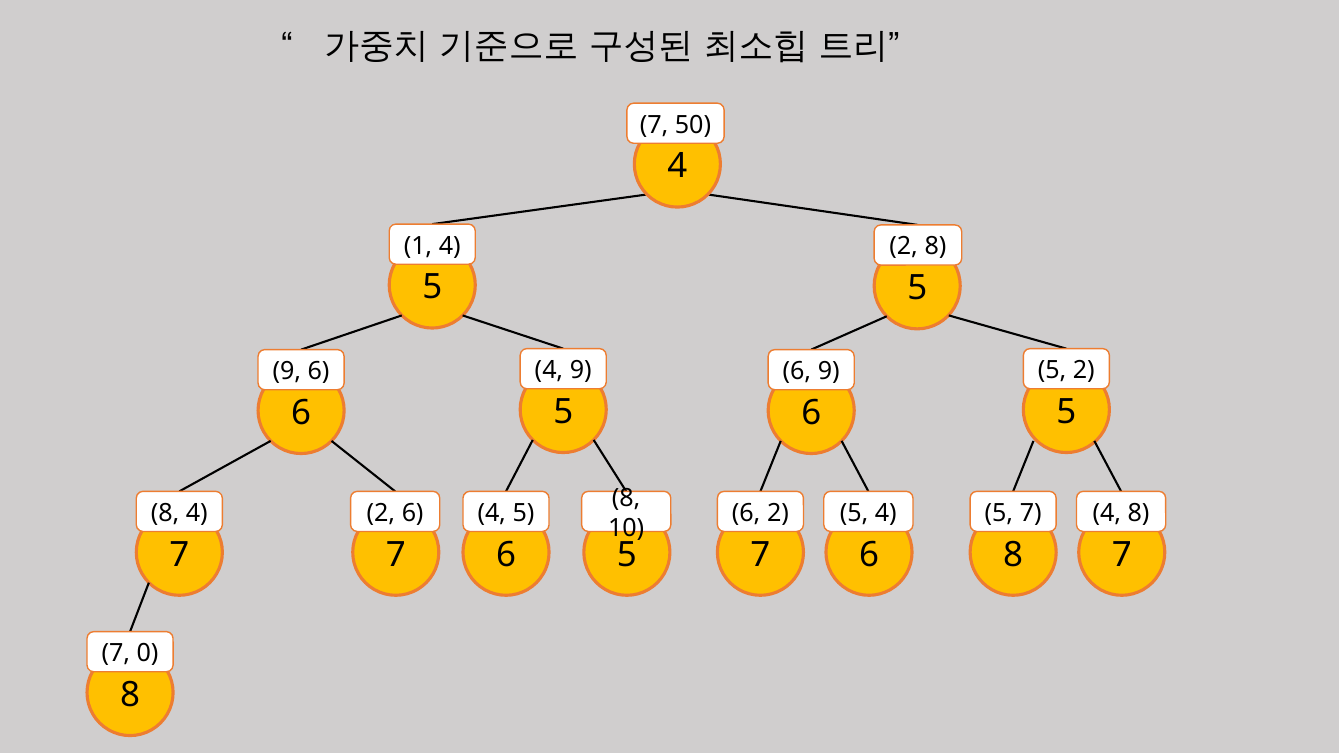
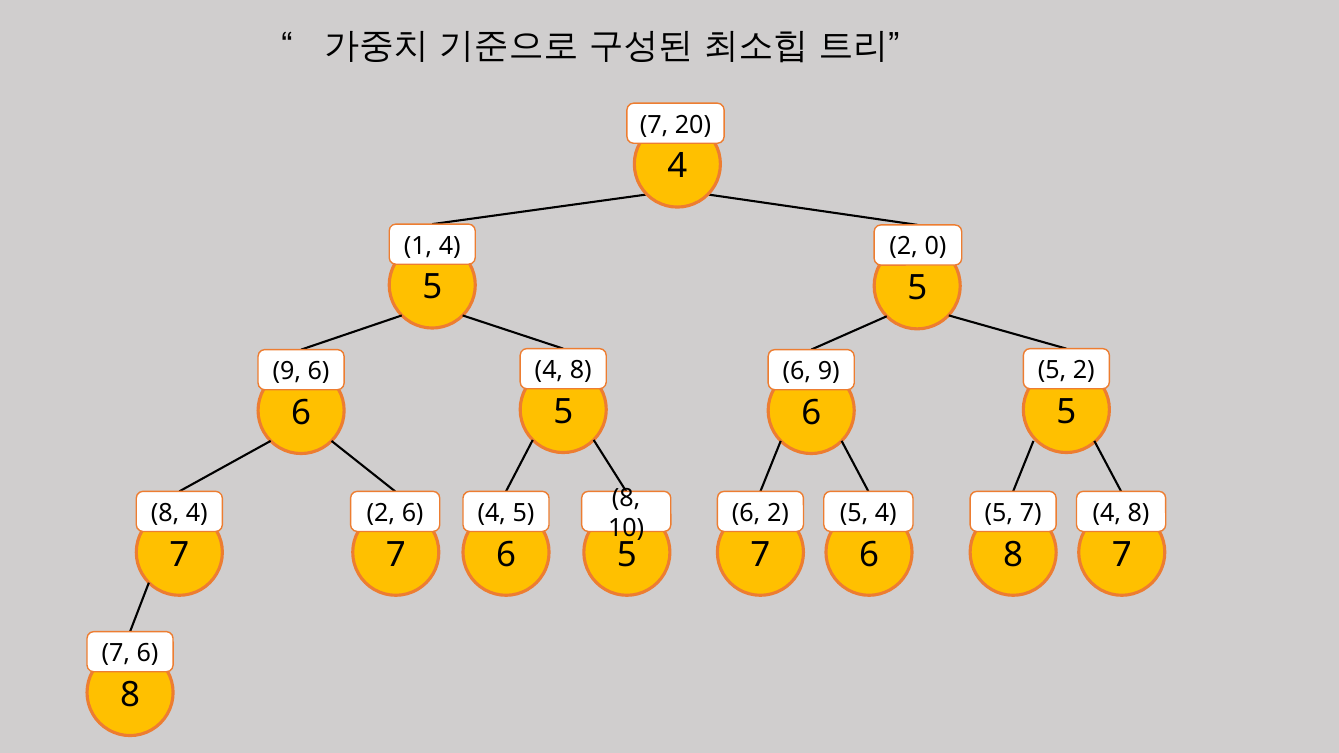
50: 50 -> 20 (693, 125)
2 8: 8 -> 0 (935, 247)
9: 9 -> 8 (581, 370)
0: 0 -> 6 (148, 654)
